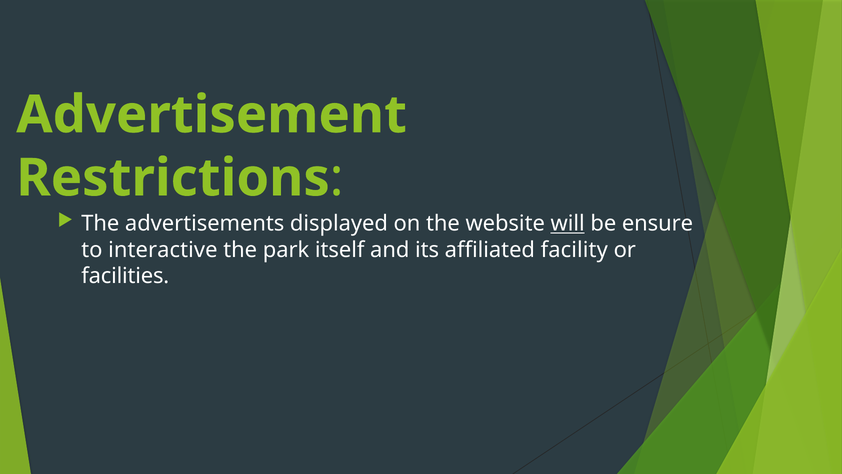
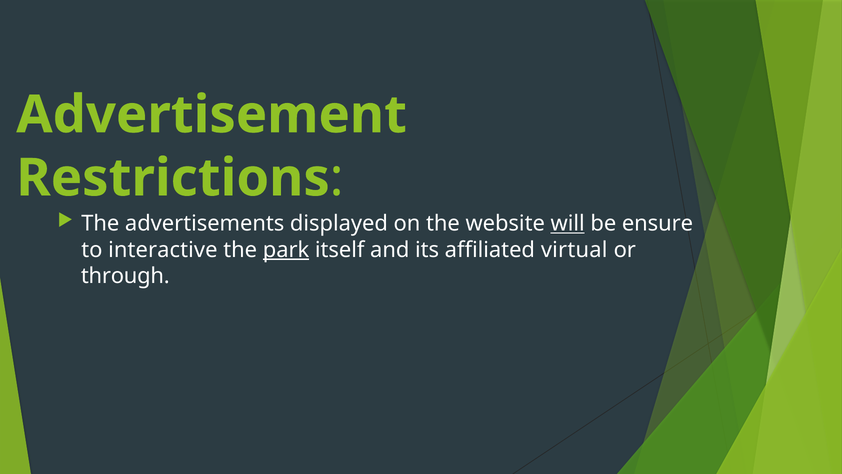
park underline: none -> present (286, 250)
facility: facility -> virtual (574, 250)
facilities: facilities -> through (125, 276)
